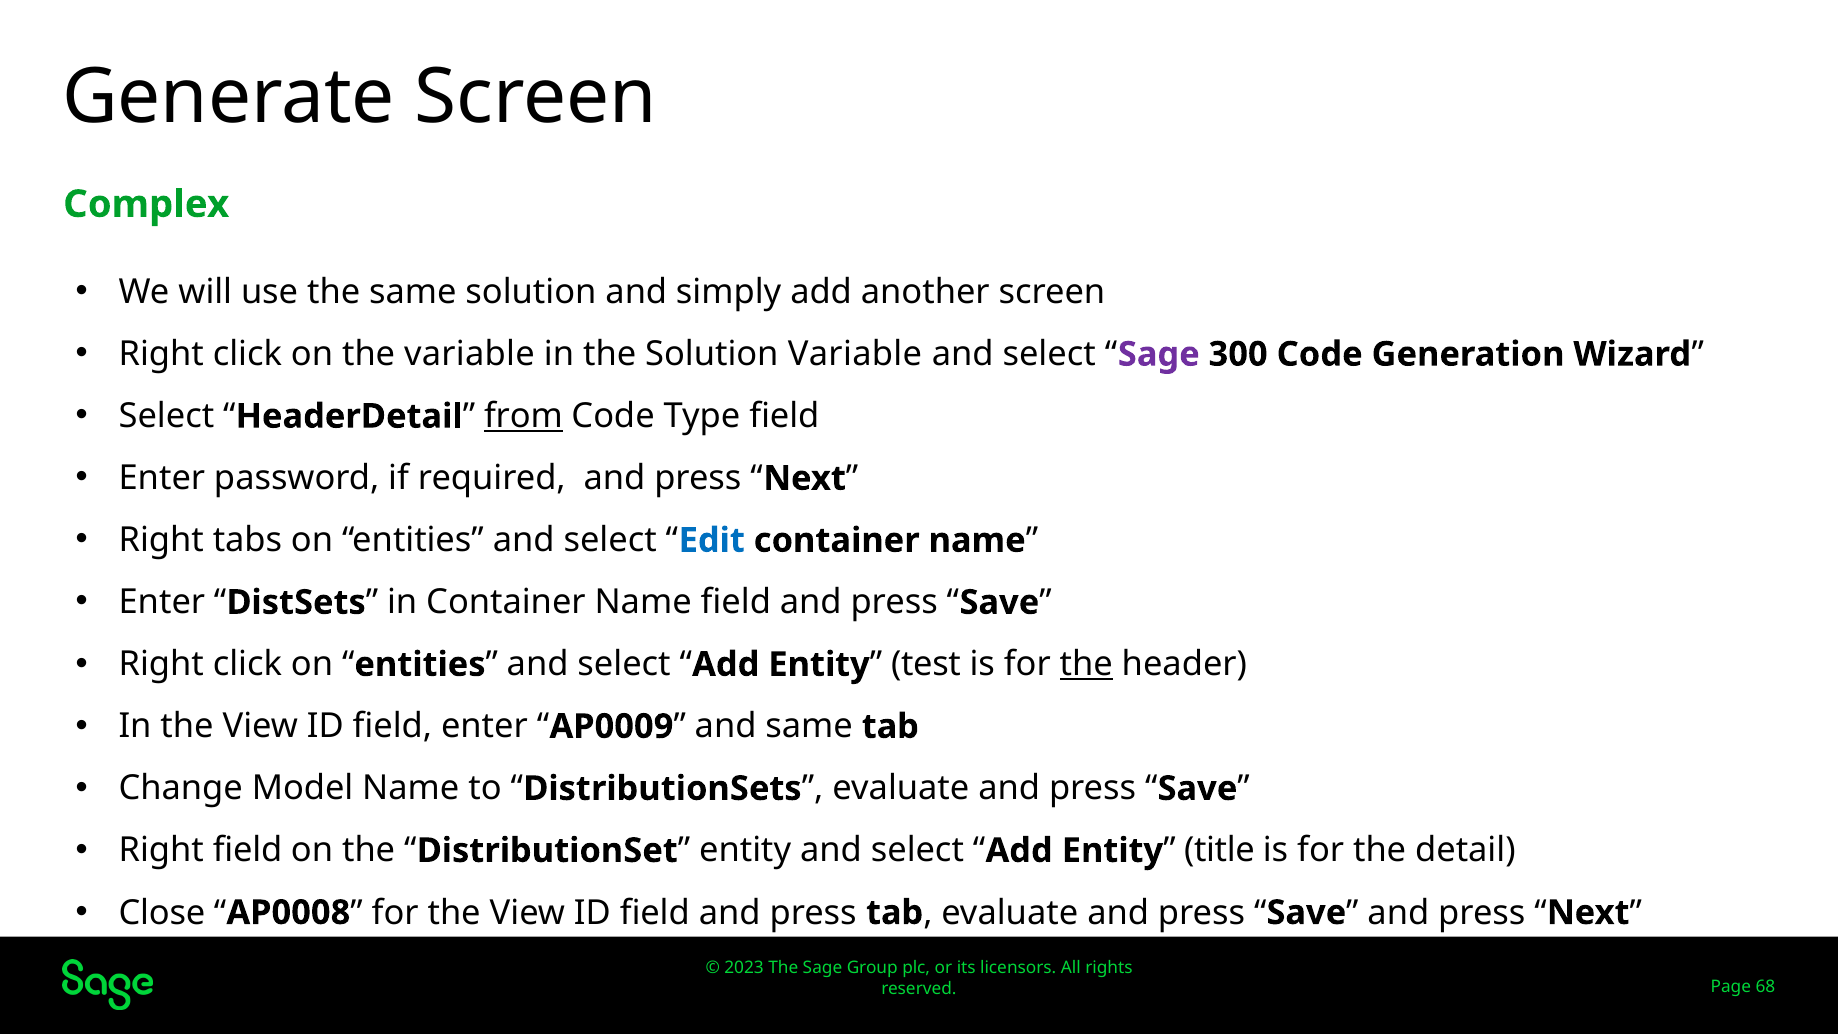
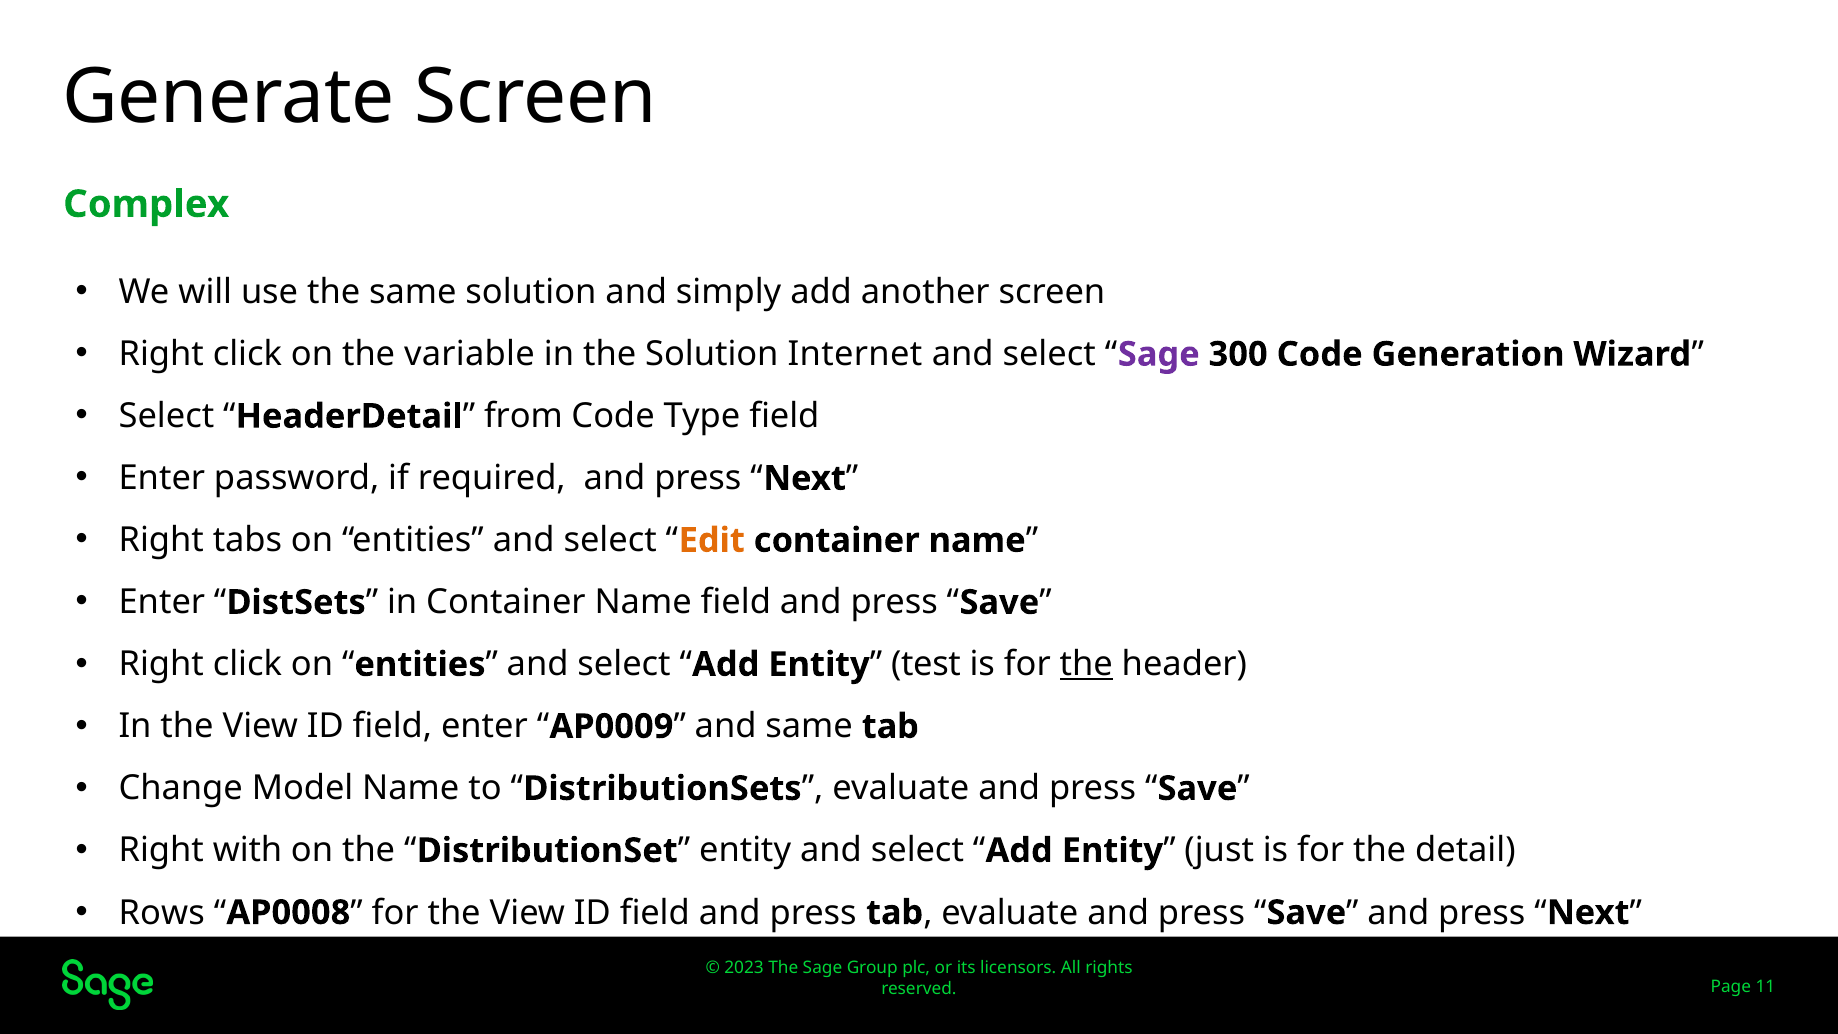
Variable: Variable -> Internet (855, 354)
from underline: present -> none (523, 416)
Edit colour: blue -> orange (712, 540)
Right field: field -> with (247, 851)
title: title -> just (1219, 851)
Close: Close -> Rows (162, 913)
68: 68 -> 11 (1765, 987)
